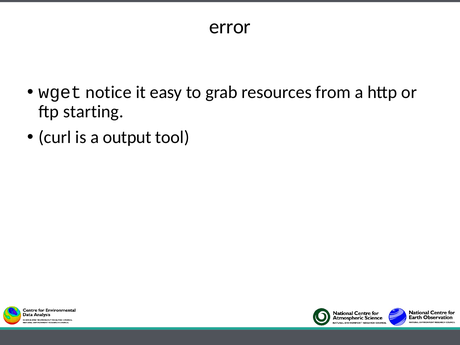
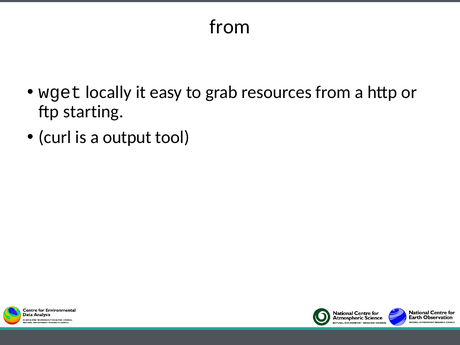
error: error -> from (230, 27)
notice: notice -> locally (109, 92)
